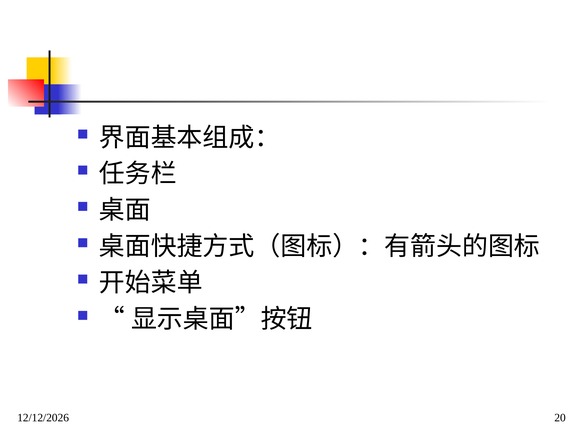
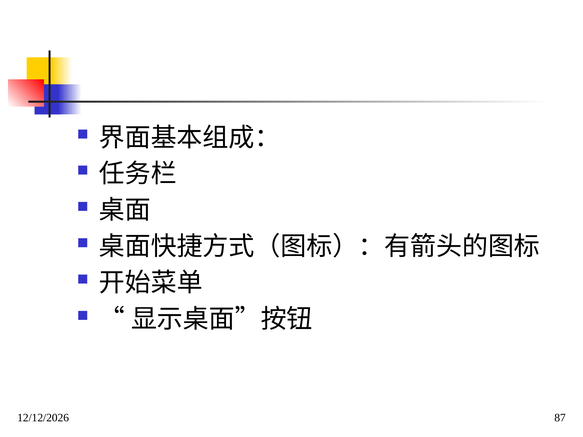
20: 20 -> 87 (560, 418)
